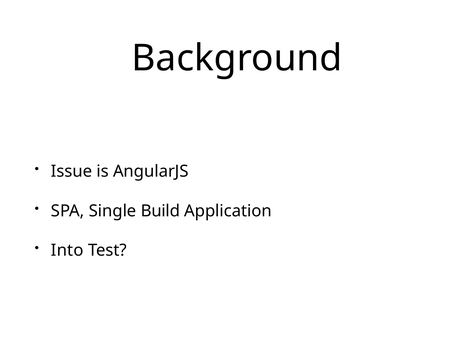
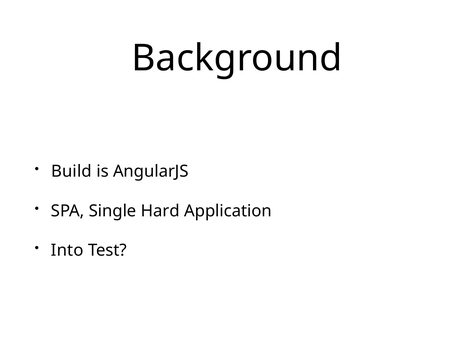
Issue: Issue -> Build (71, 171)
Build: Build -> Hard (160, 211)
